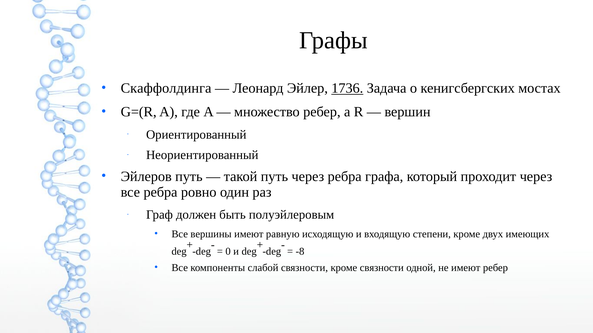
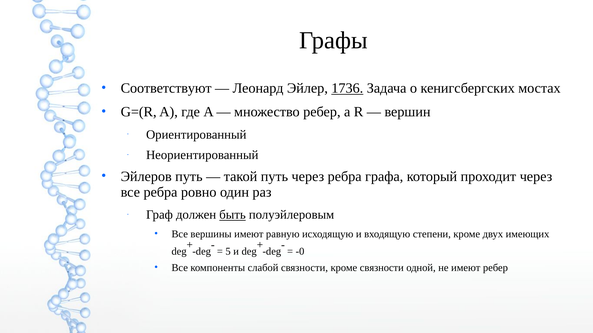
Скаффолдинга: Скаффолдинга -> Соответствуют (166, 88)
быть underline: none -> present (233, 215)
0: 0 -> 5 (228, 252)
-8: -8 -> -0 (300, 252)
